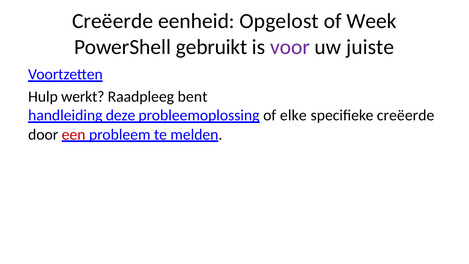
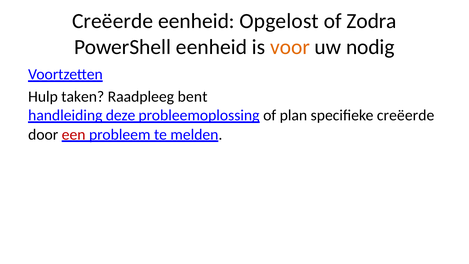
Week: Week -> Zodra (372, 21)
PowerShell gebruikt: gebruikt -> eenheid (212, 47)
voor colour: purple -> orange (290, 47)
juiste: juiste -> nodig (370, 47)
werkt: werkt -> taken (83, 97)
elke: elke -> plan (293, 115)
